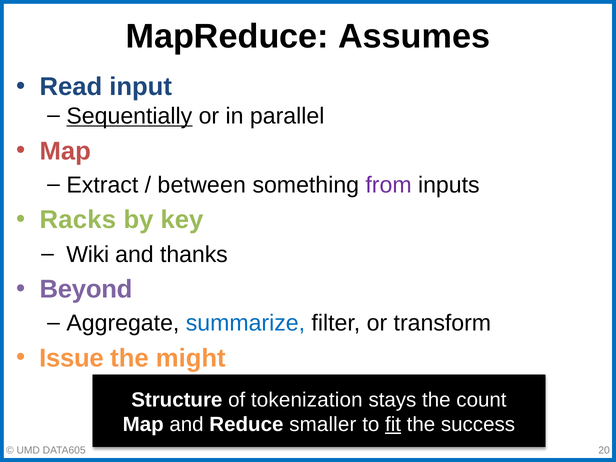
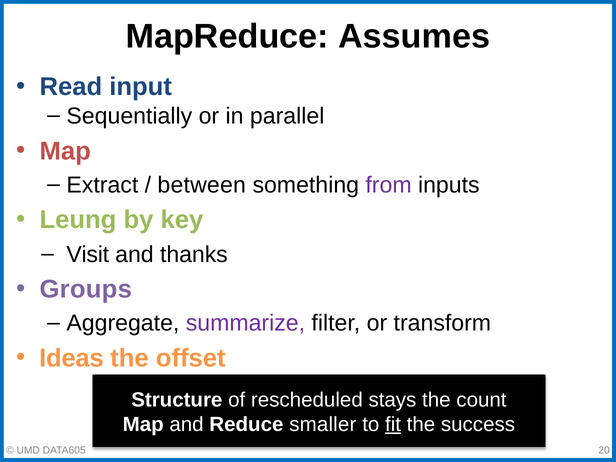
Sequentially underline: present -> none (129, 116)
Racks: Racks -> Leung (78, 220)
Wiki: Wiki -> Visit (88, 254)
Beyond: Beyond -> Groups (86, 289)
summarize colour: blue -> purple (245, 323)
Issue: Issue -> Ideas (71, 358)
might: might -> offset (191, 358)
tokenization: tokenization -> rescheduled (307, 400)
